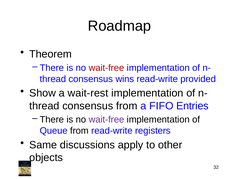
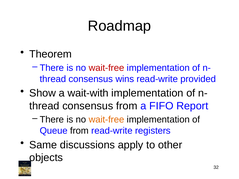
wait-rest: wait-rest -> wait-with (88, 93)
Entries: Entries -> Report (192, 106)
wait-free colour: purple -> orange (106, 120)
